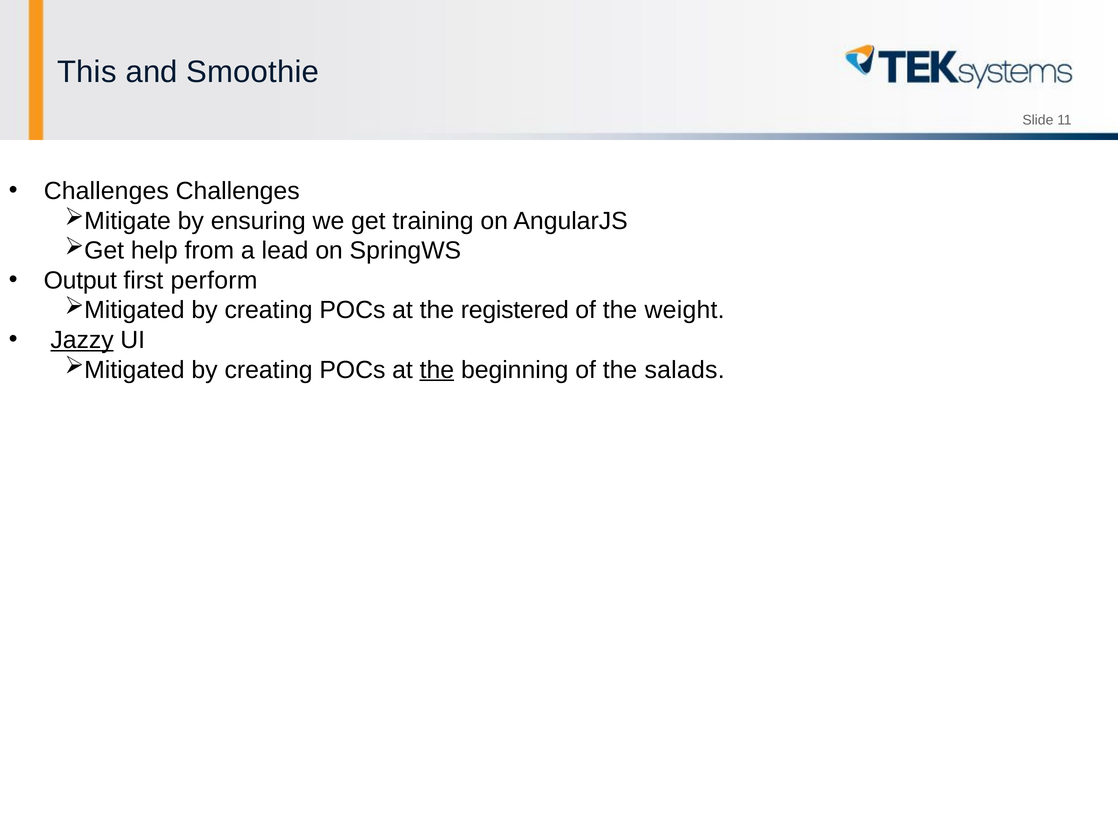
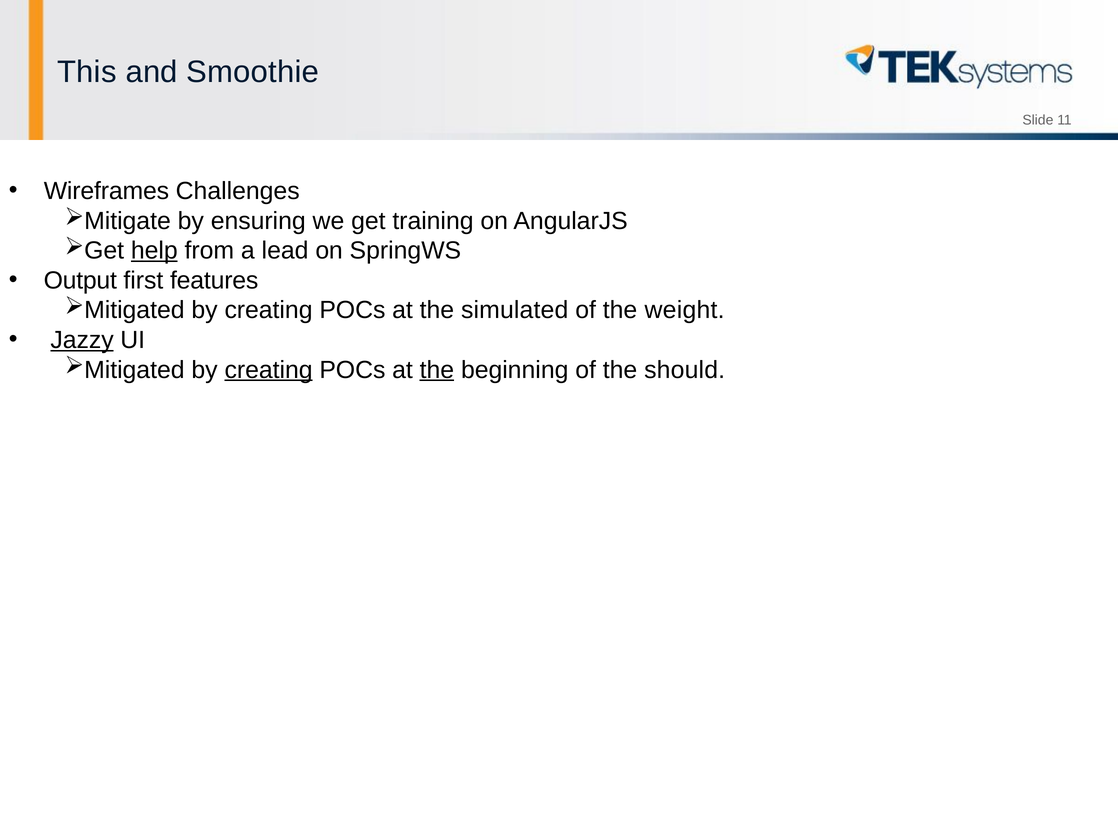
Challenges: Challenges -> Wireframes (106, 191)
help underline: none -> present (154, 251)
perform: perform -> features (214, 281)
registered: registered -> simulated (515, 310)
creating underline: none -> present (269, 370)
salads: salads -> should (685, 370)
